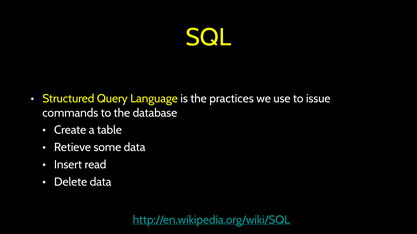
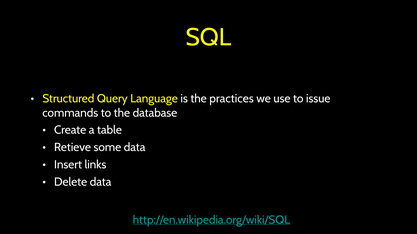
read: read -> links (95, 165)
